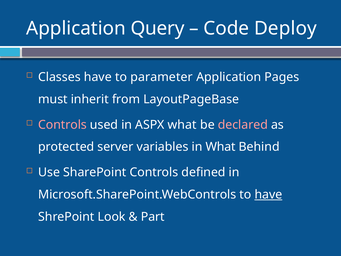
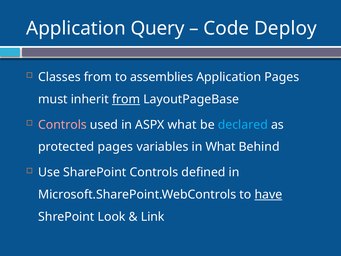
Classes have: have -> from (98, 77)
parameter: parameter -> assemblies (162, 77)
from underline: none -> present (126, 99)
declared colour: pink -> light blue (243, 125)
protected server: server -> pages (115, 147)
Part: Part -> Link (153, 217)
